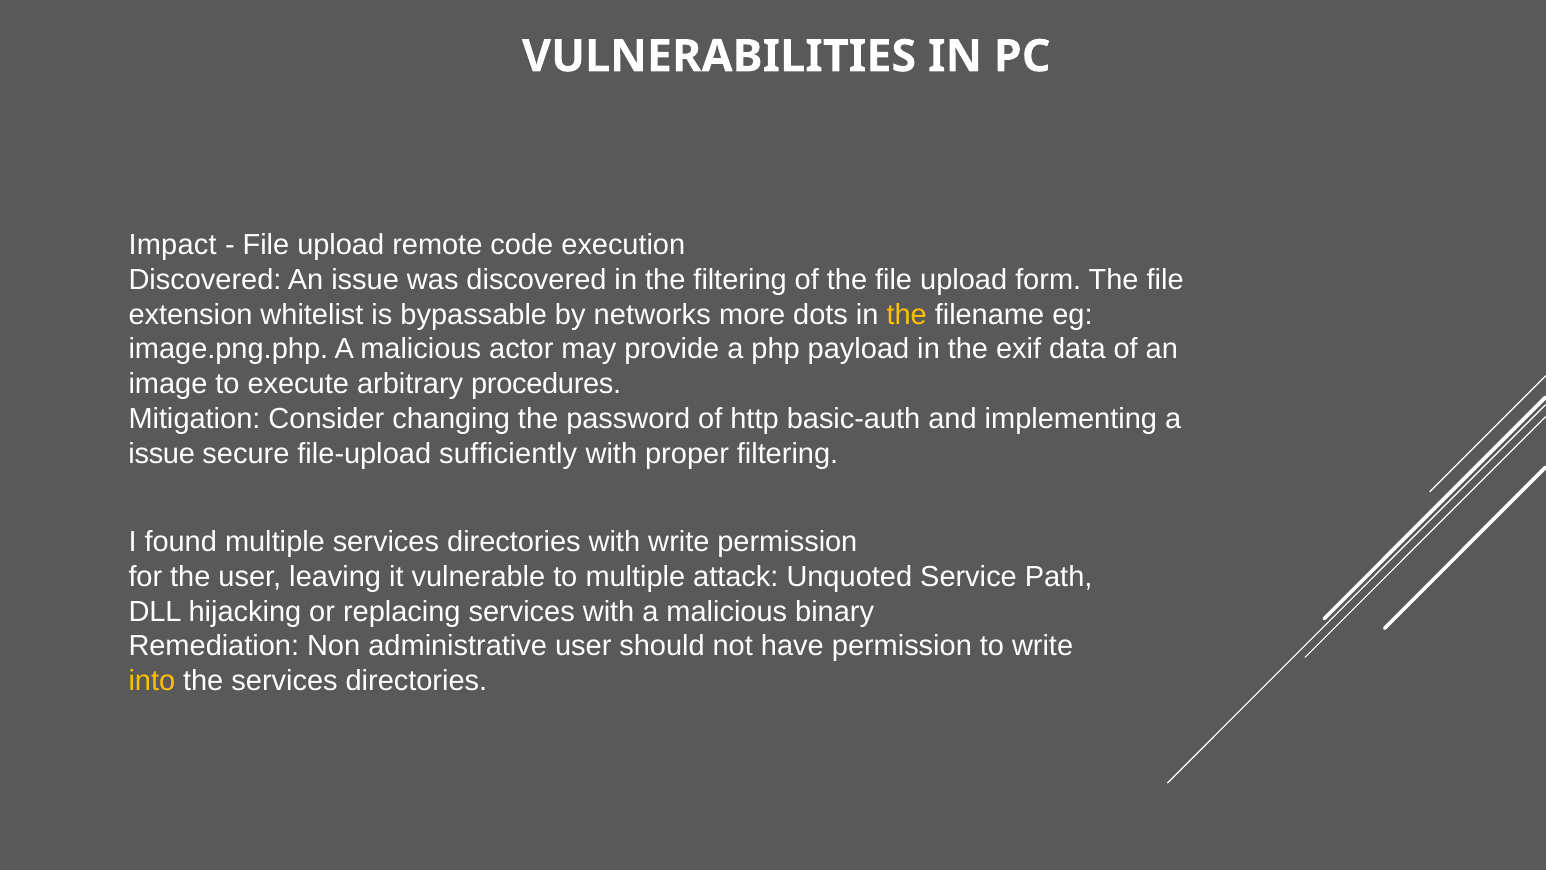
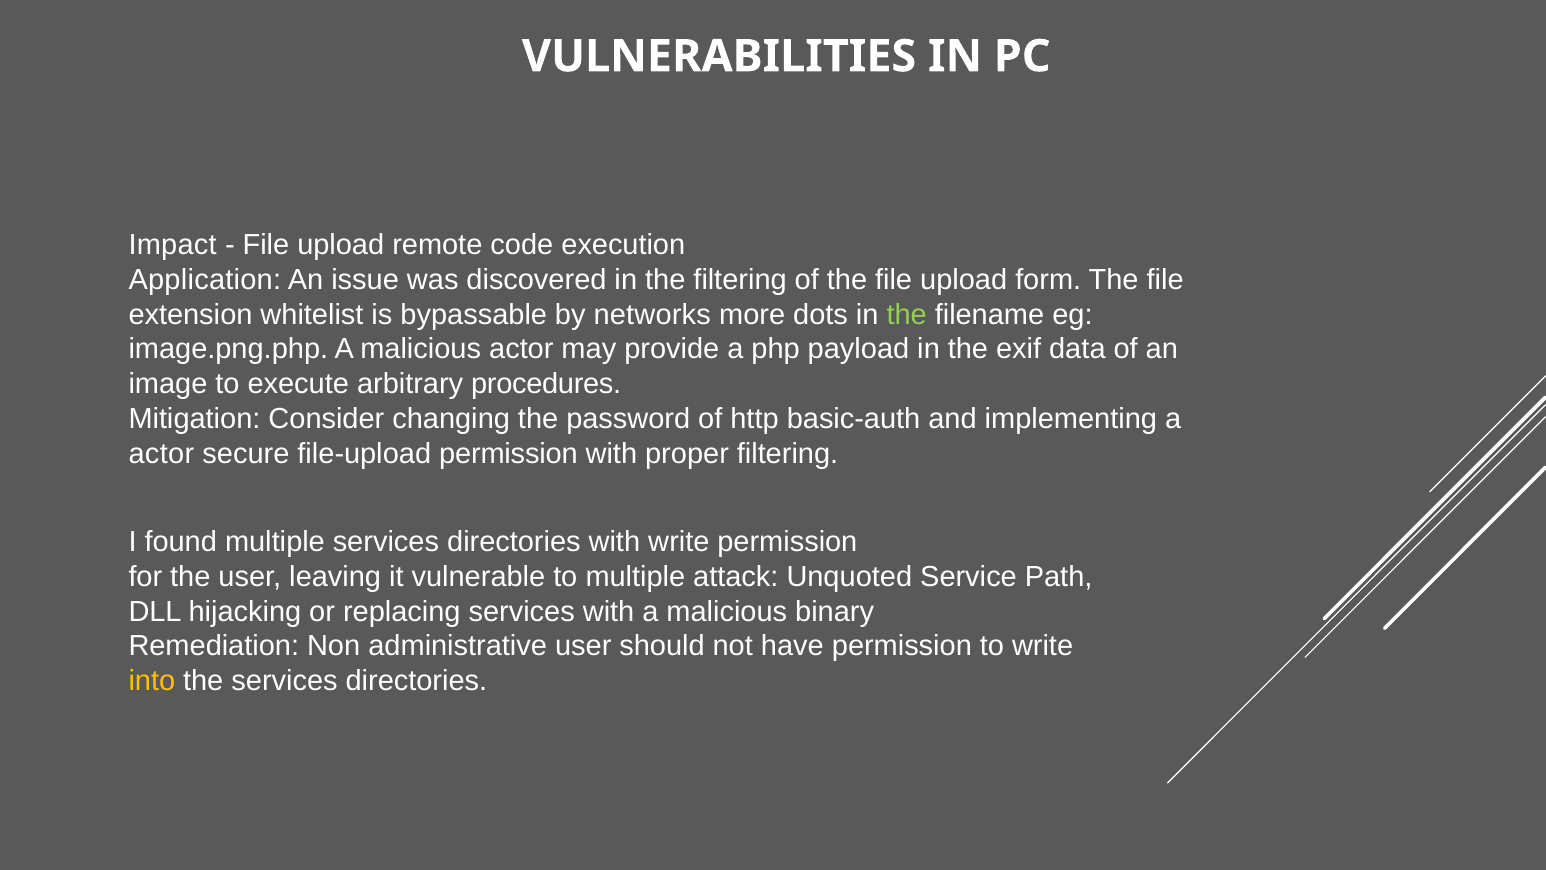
Discovered: Discovered -> Application (205, 280)
the colour: yellow -> light green (907, 314)
issue: issue -> actor (161, 454)
file‑upload sufficiently: sufficiently -> permission (508, 454)
